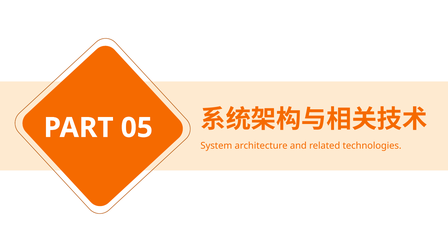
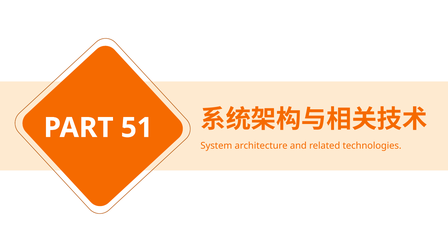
05: 05 -> 51 (137, 128)
